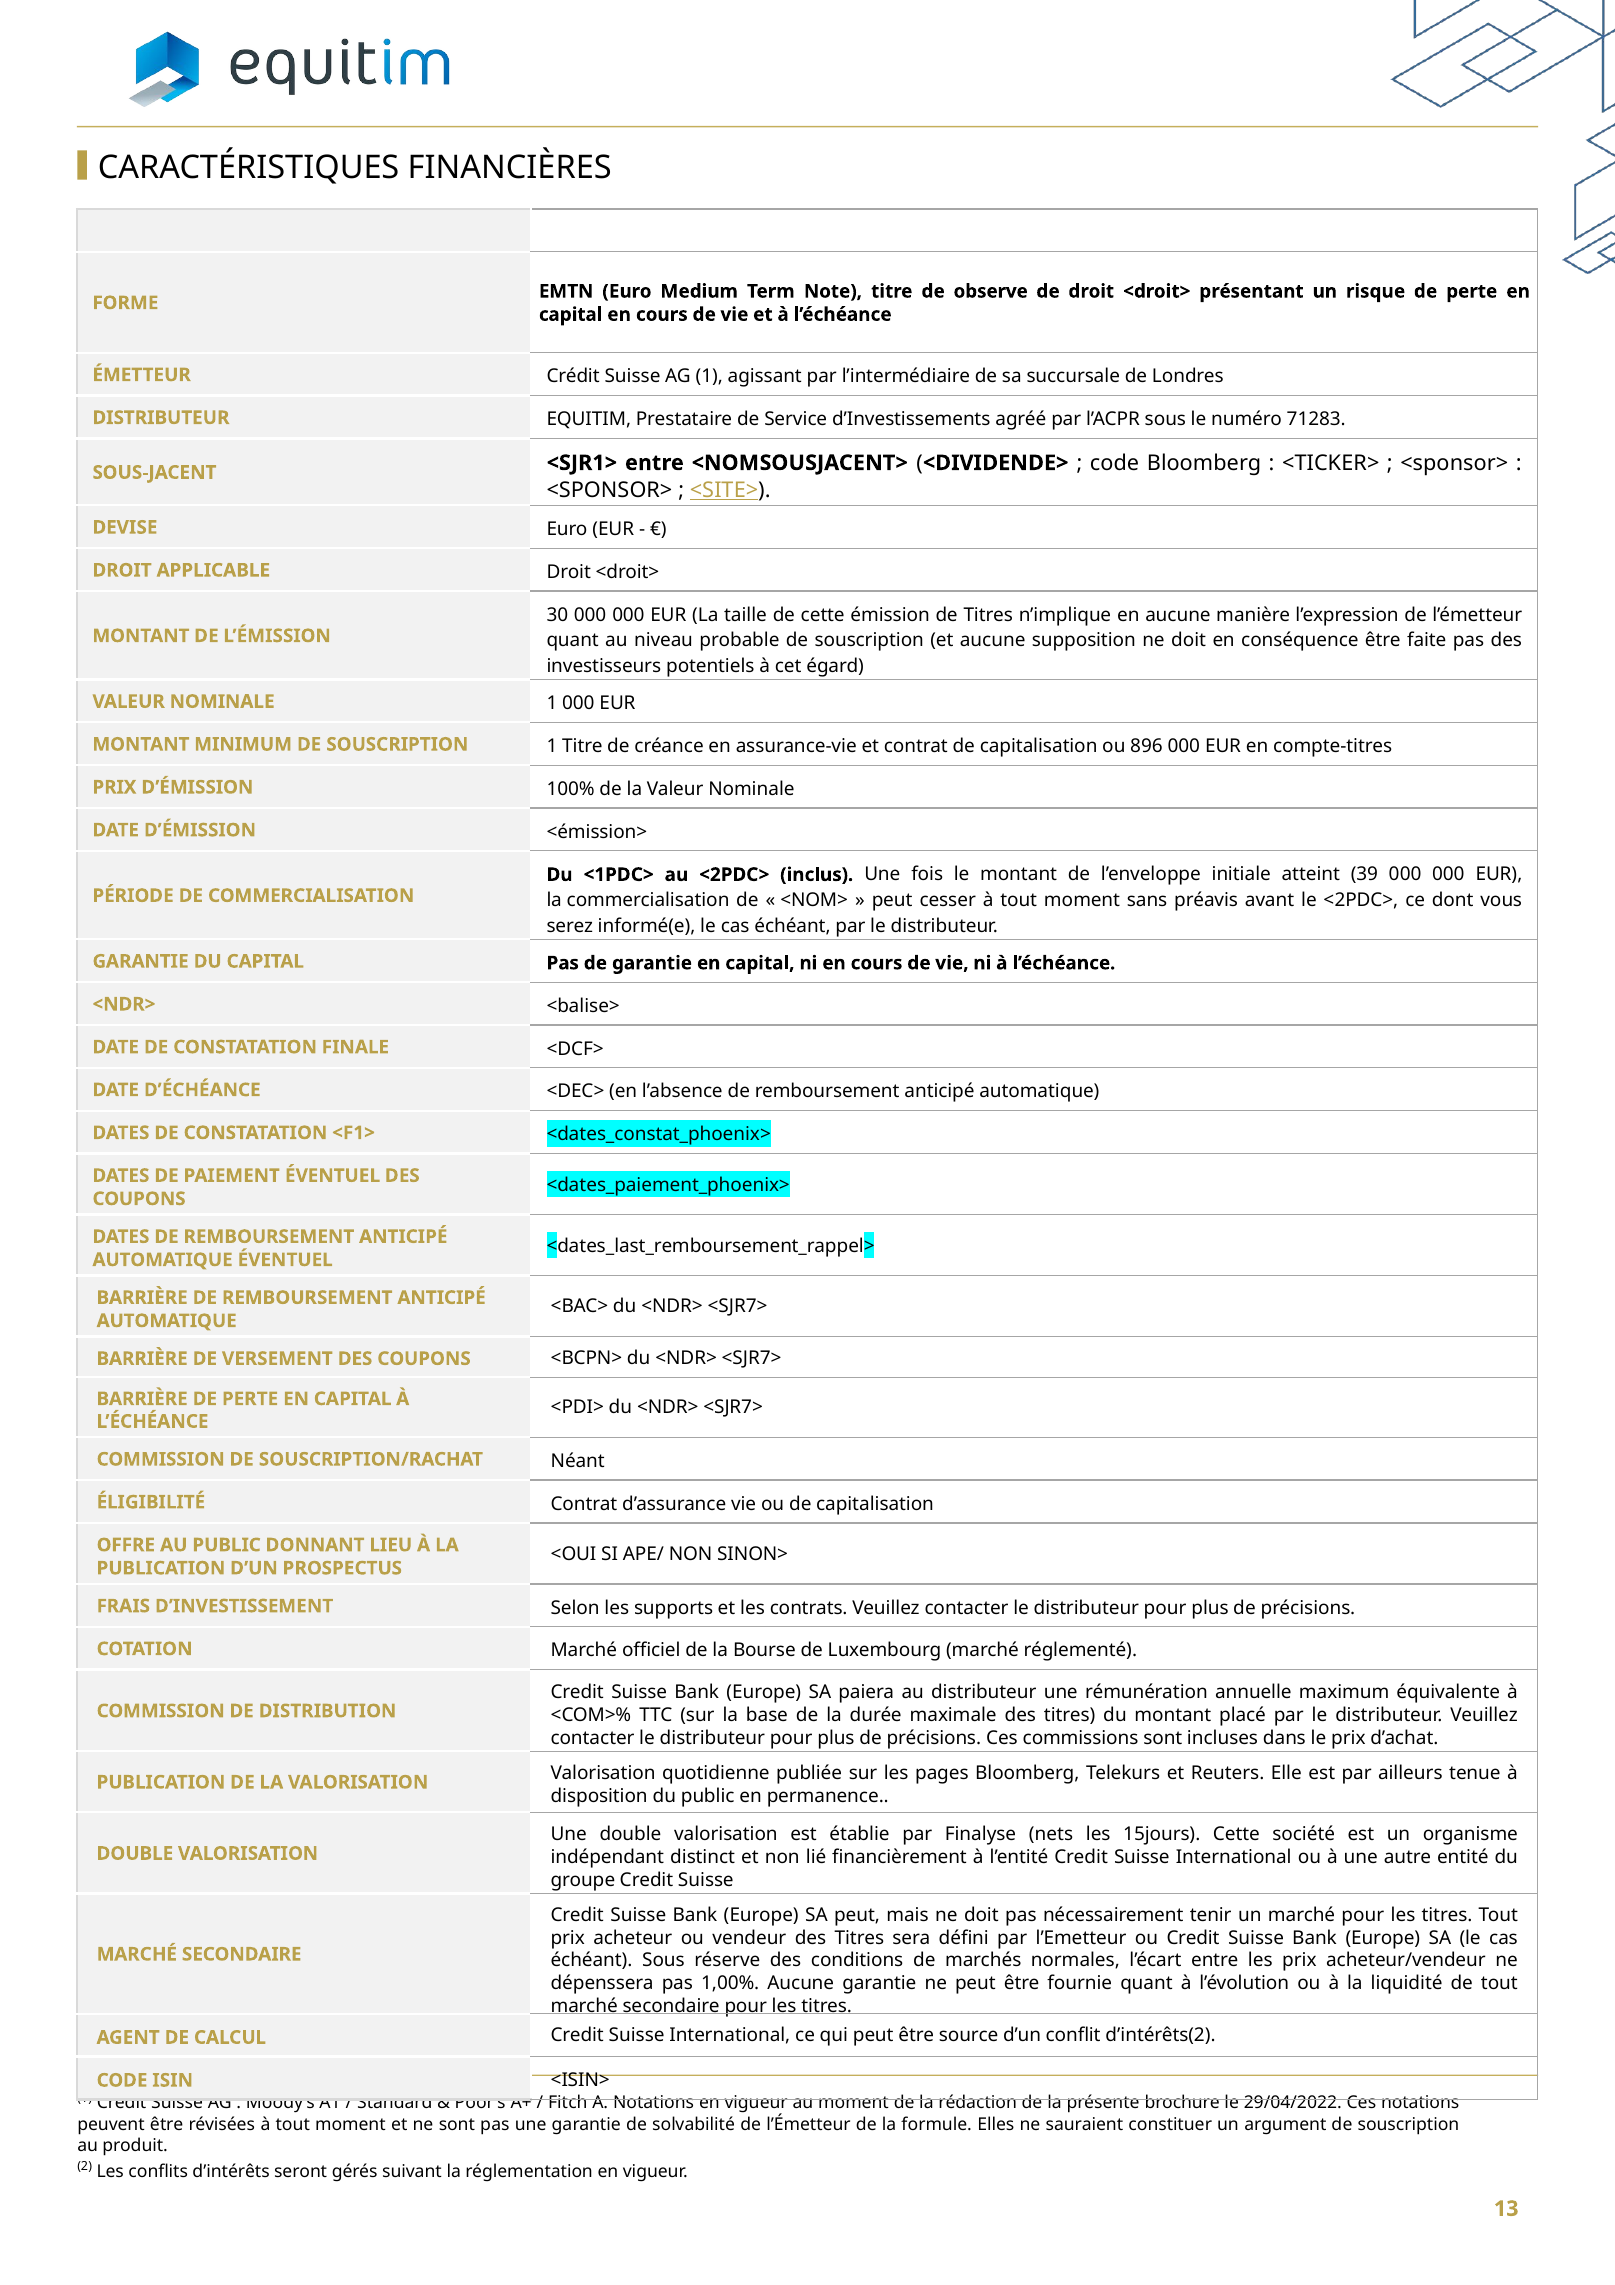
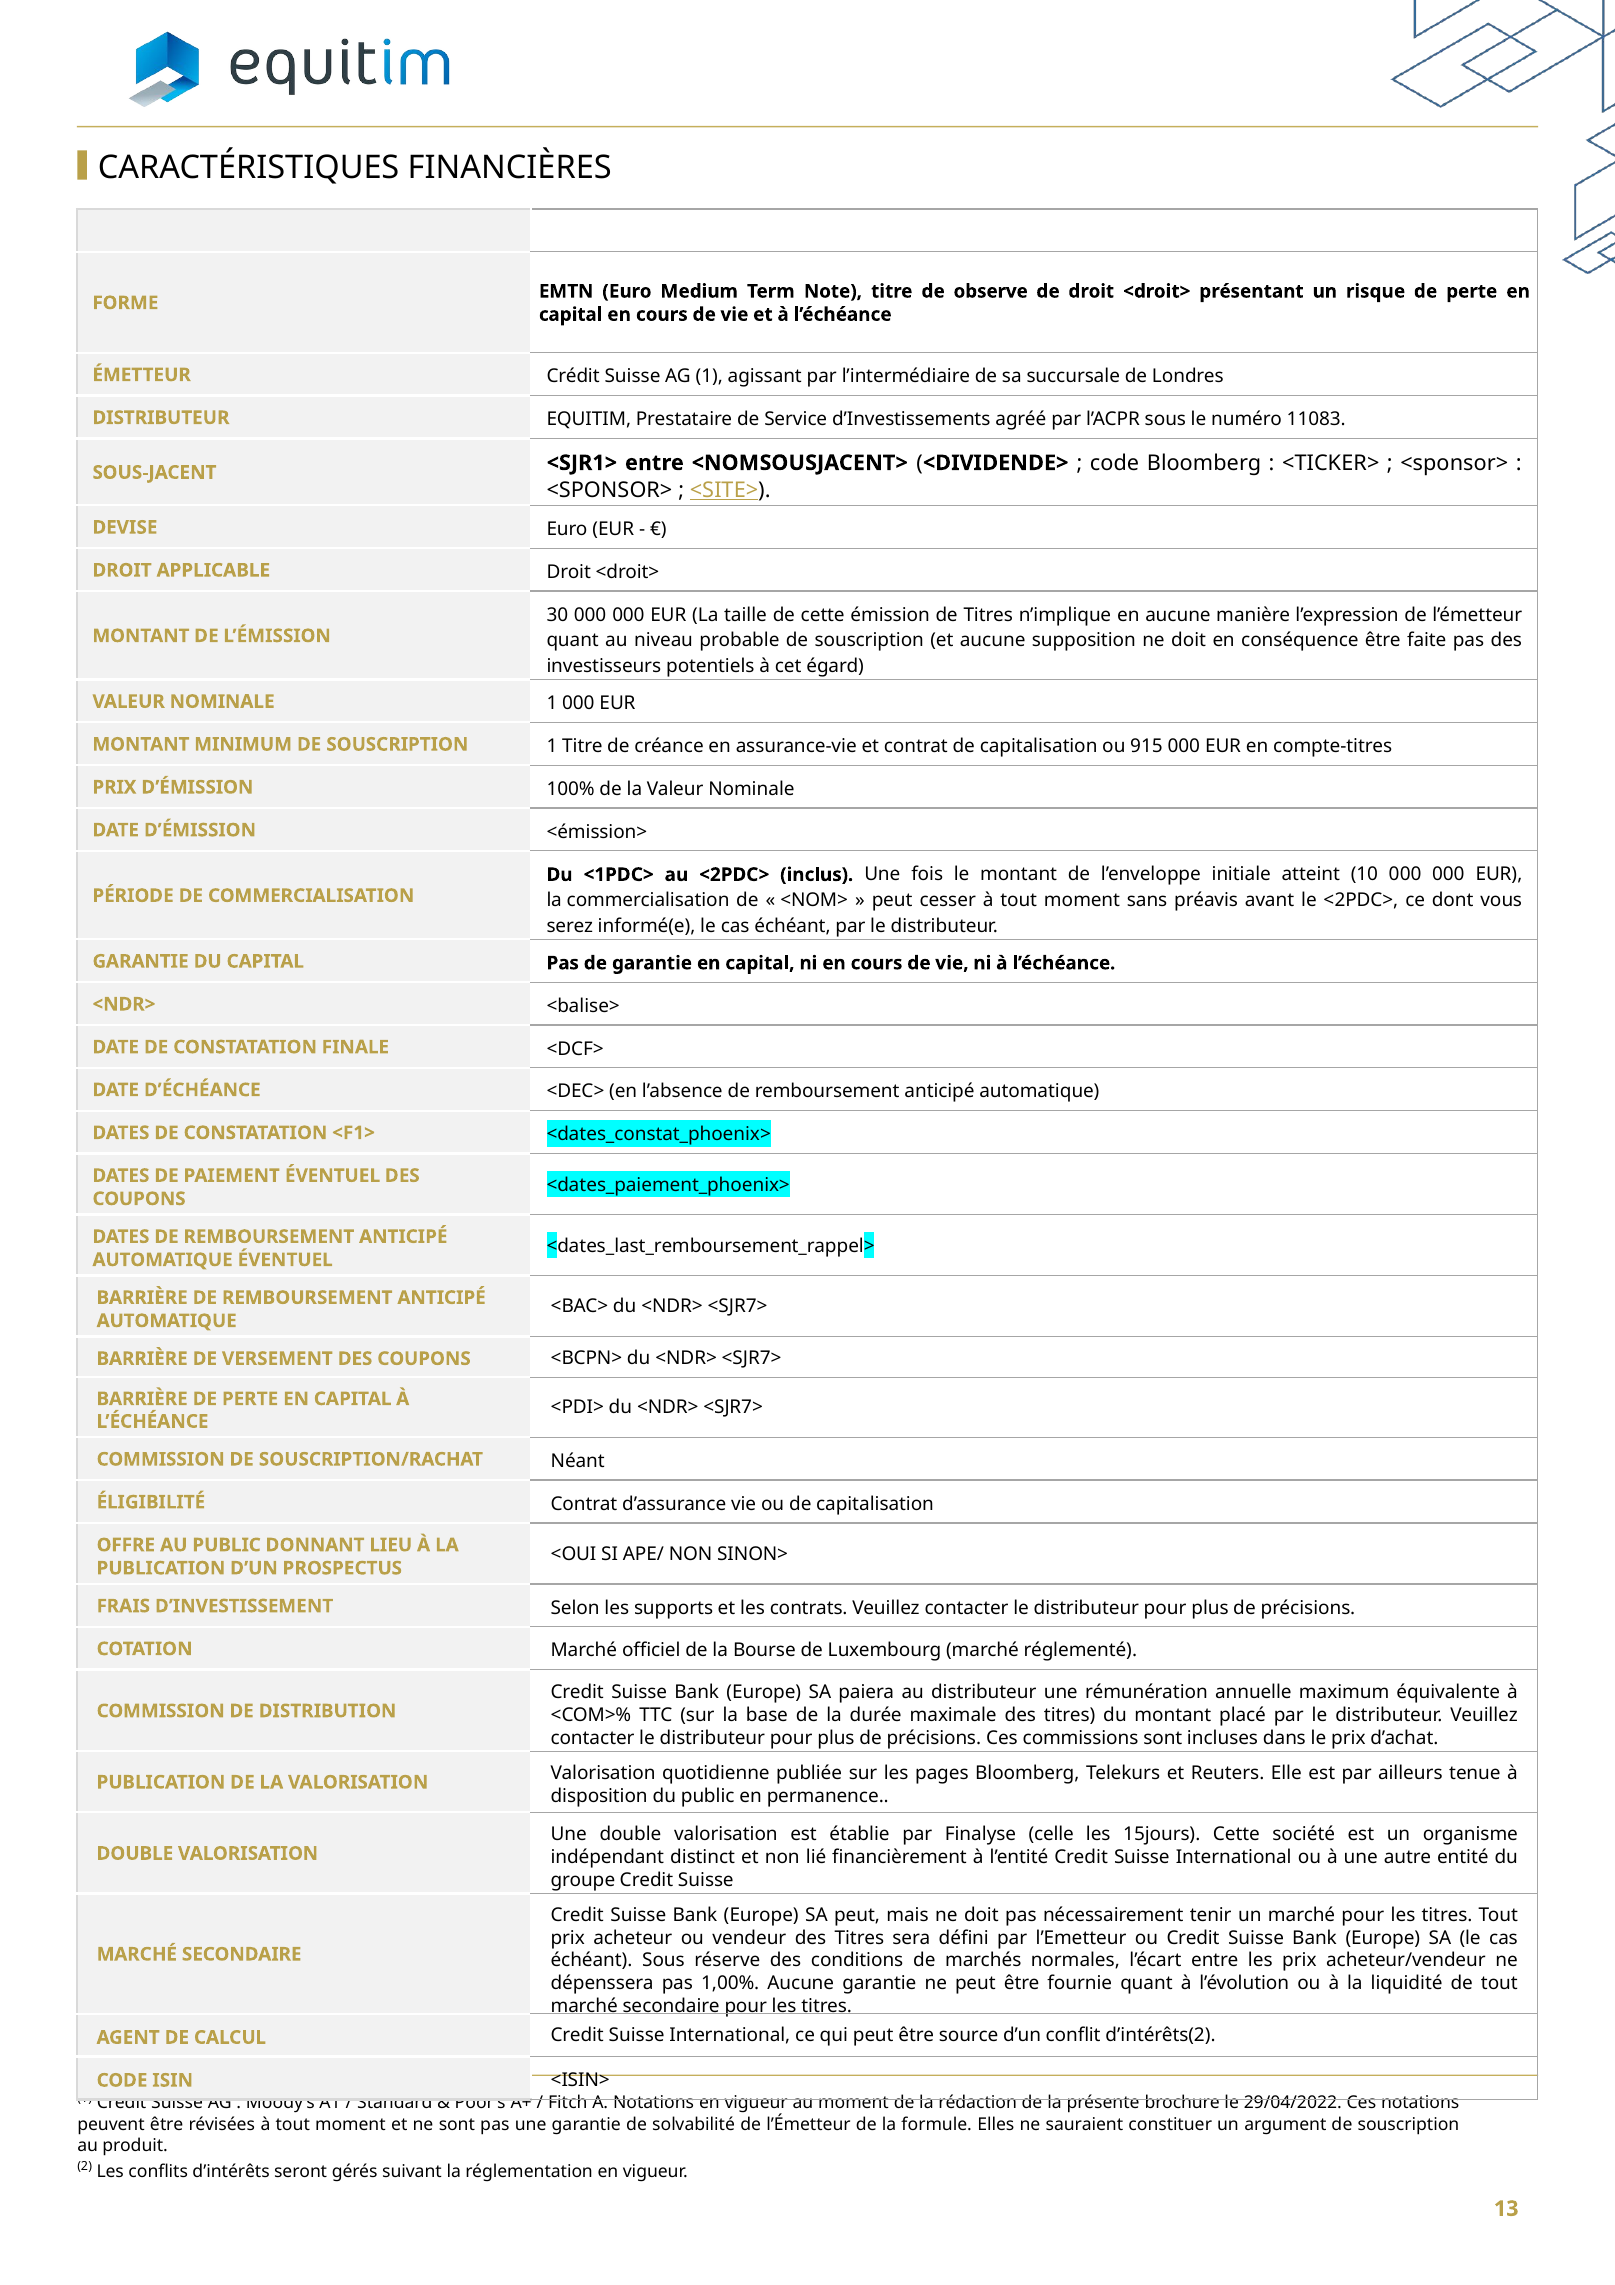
71283: 71283 -> 11083 (1316, 419)
896: 896 -> 915 (1147, 746)
39: 39 -> 10 (1365, 874)
nets: nets -> celle (1051, 1834)
